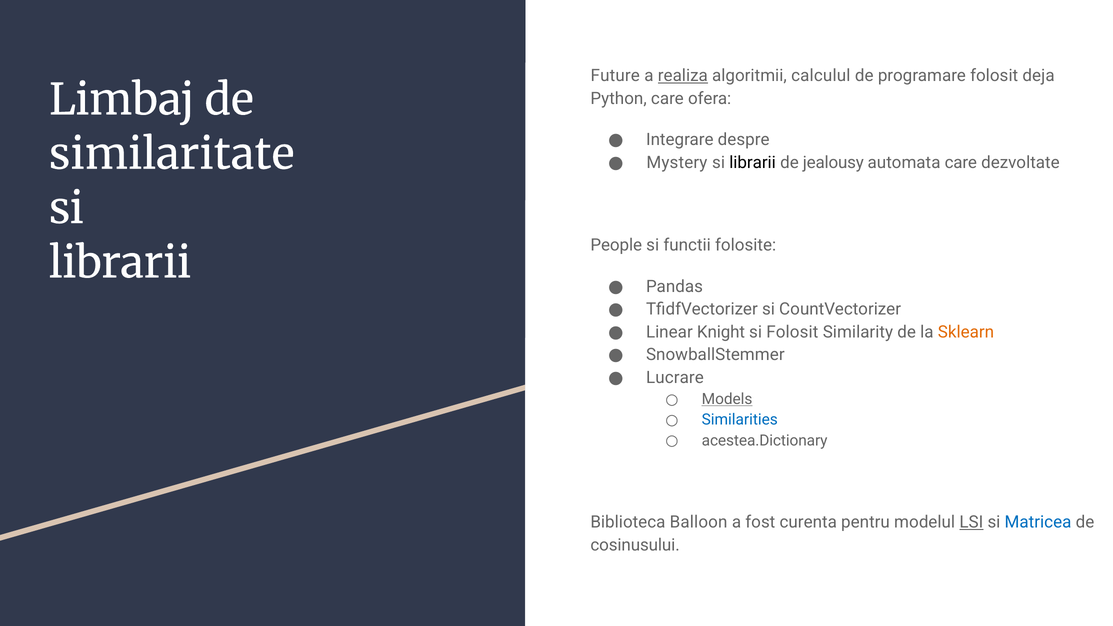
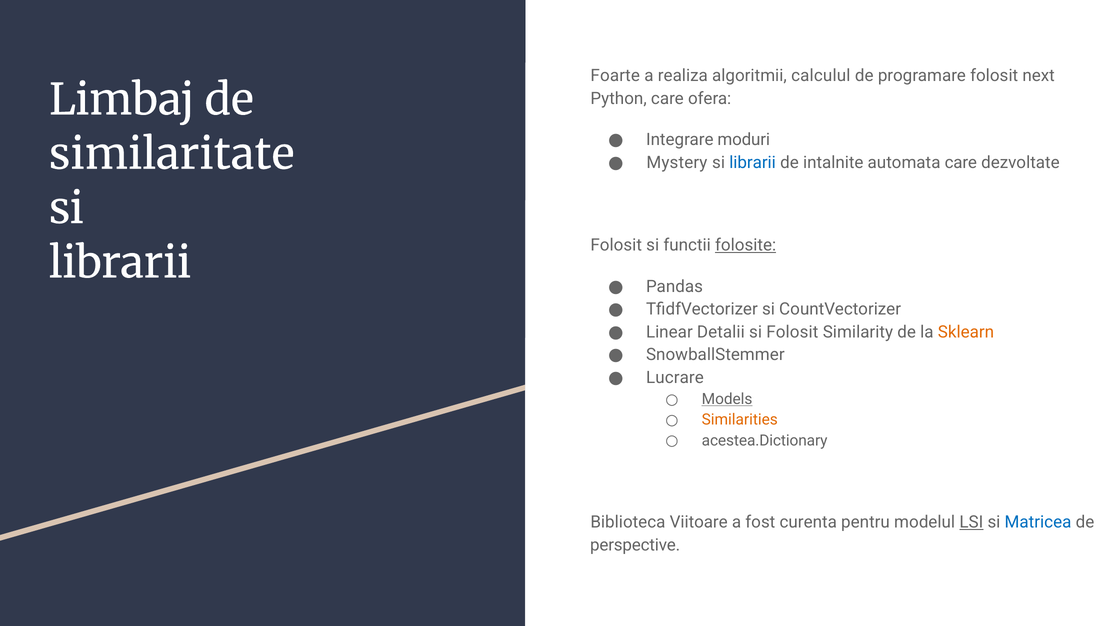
Future: Future -> Foarte (615, 76)
realiza underline: present -> none (683, 76)
deja: deja -> next (1039, 76)
despre: despre -> moduri (744, 140)
librarii colour: black -> blue (753, 163)
jealousy: jealousy -> intalnite (833, 163)
People: People -> Folosit (616, 245)
folosite underline: none -> present (746, 245)
Knight: Knight -> Detalii (721, 332)
Similarities colour: blue -> orange (740, 420)
Balloon: Balloon -> Viitoare (699, 522)
cosinusului: cosinusului -> perspective (635, 545)
